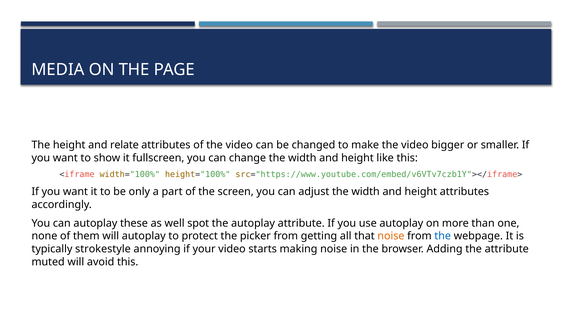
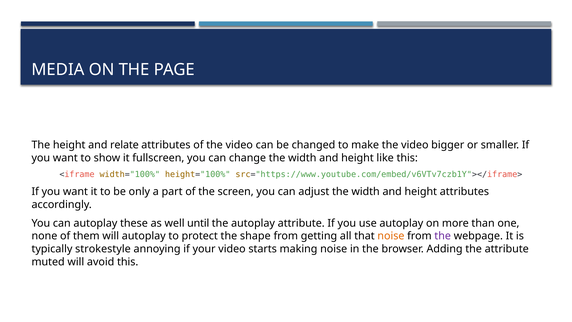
spot: spot -> until (198, 223)
picker: picker -> shape (255, 236)
the colour: blue -> purple (443, 236)
